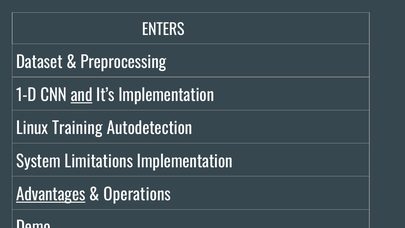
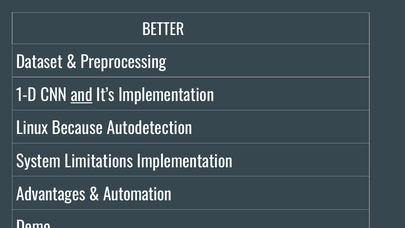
ENTERS: ENTERS -> BETTER (163, 30)
Training: Training -> Because (77, 129)
Advantages underline: present -> none (51, 195)
Operations: Operations -> Automation (137, 195)
